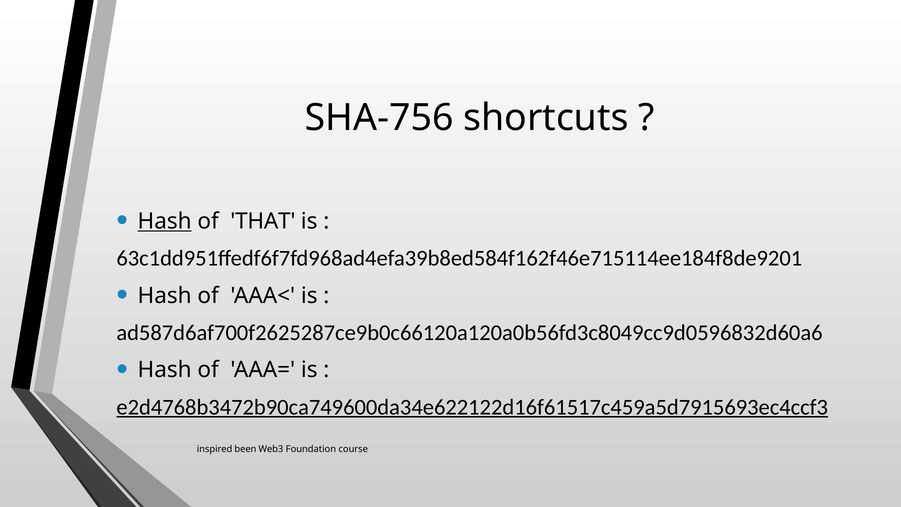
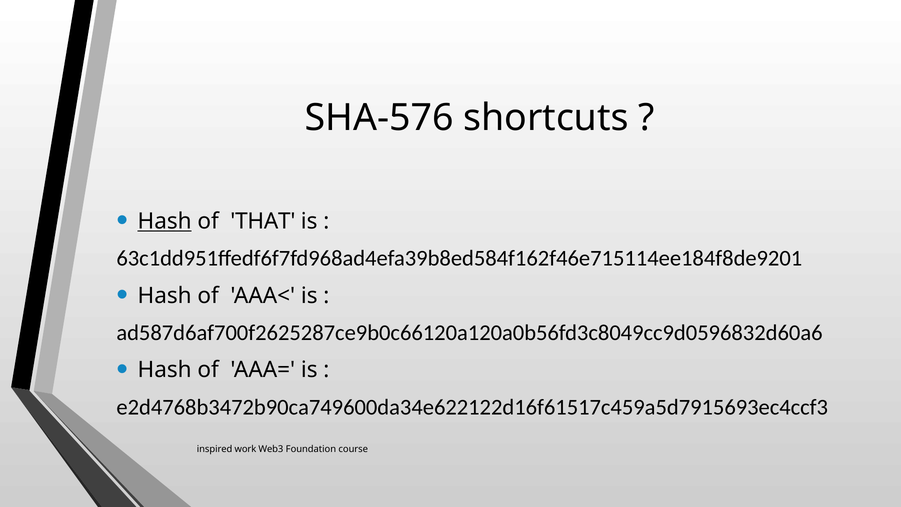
SHA-756: SHA-756 -> SHA-576 (379, 118)
e2d4768b3472b90ca749600da34e622122d16f61517c459a5d7915693ec4ccf3 underline: present -> none (472, 407)
been: been -> work (245, 449)
